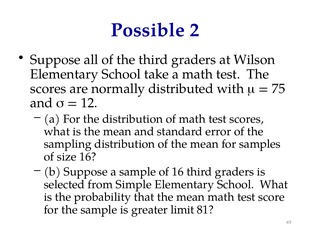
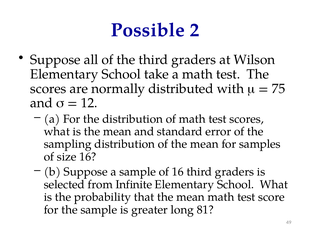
Simple: Simple -> Infinite (134, 184)
limit: limit -> long (182, 209)
